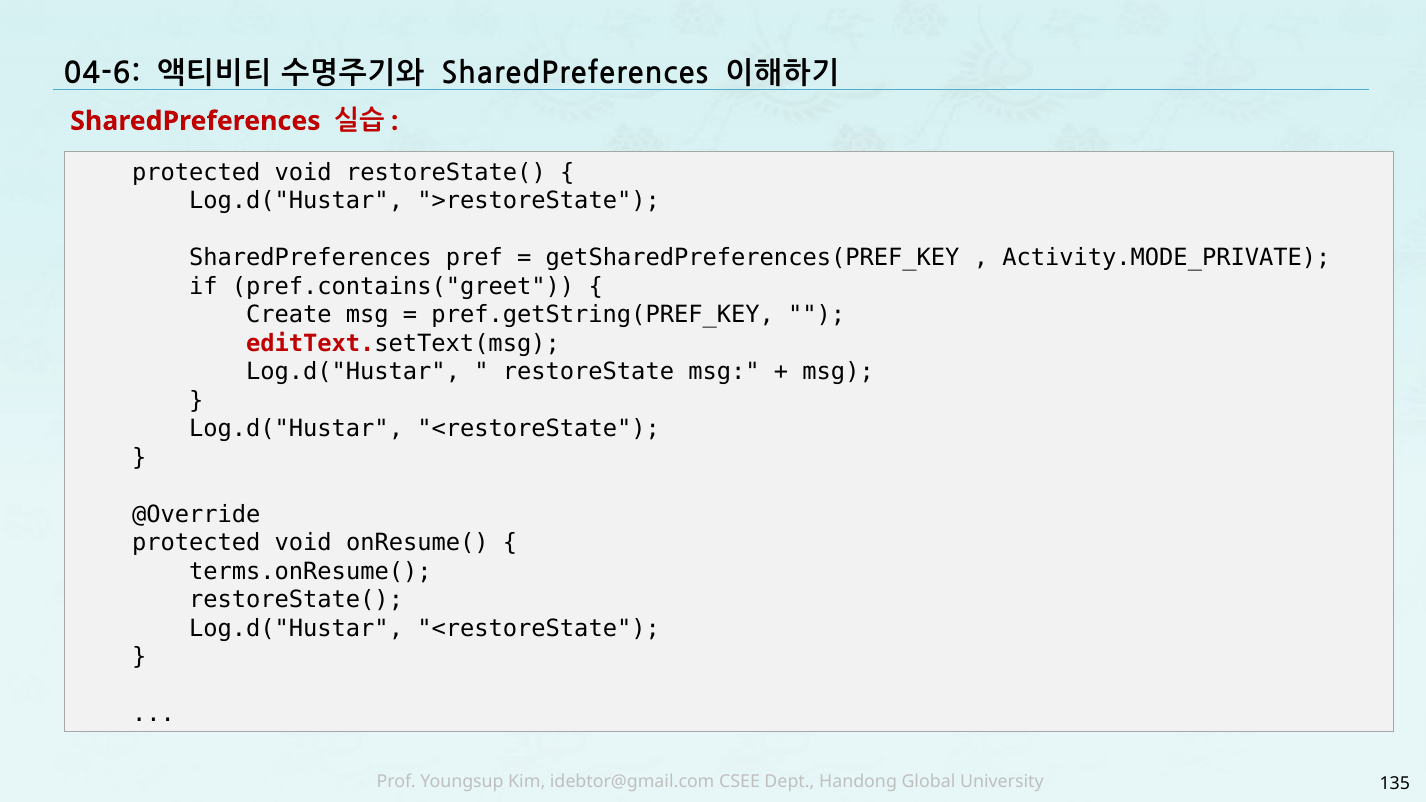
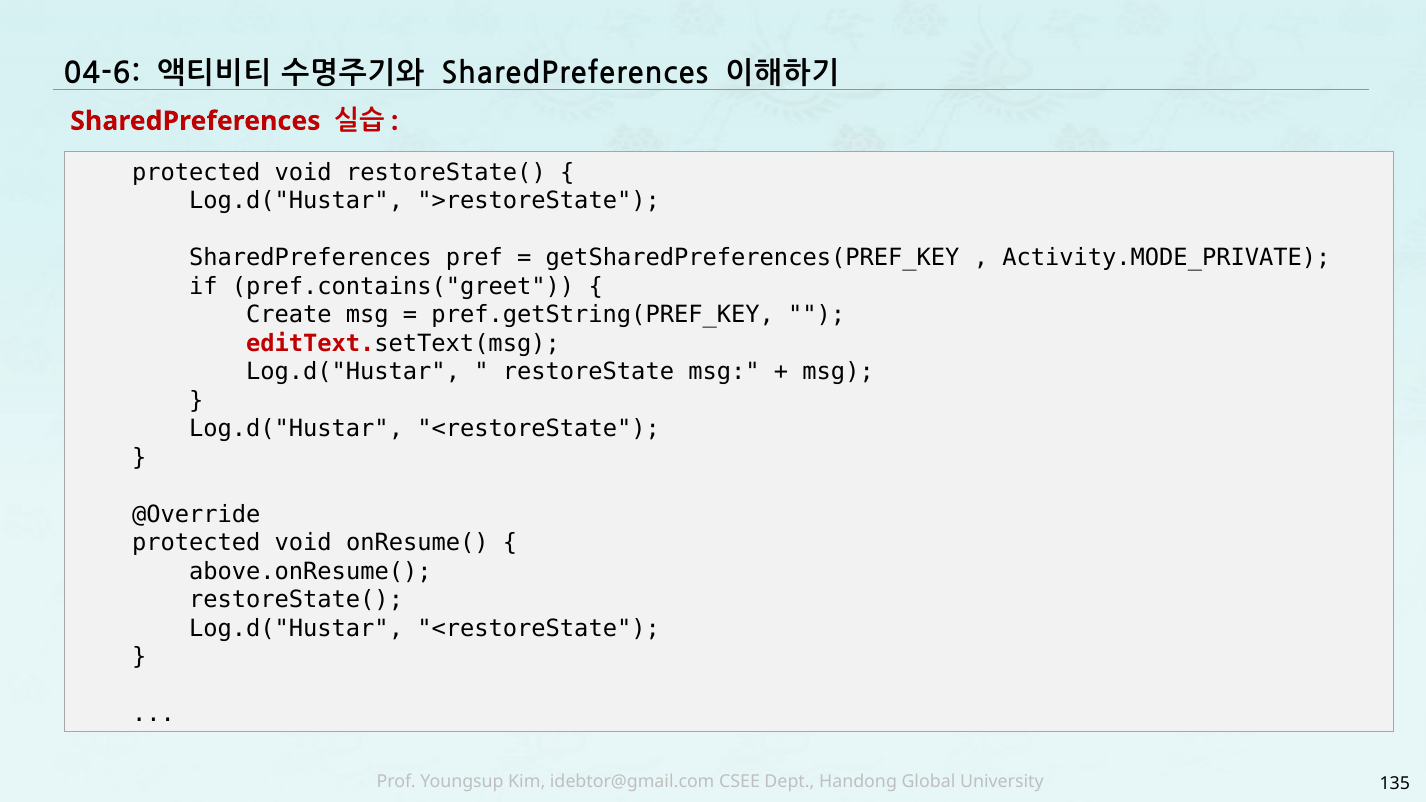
terms.onResume(: terms.onResume( -> above.onResume( (310, 571)
